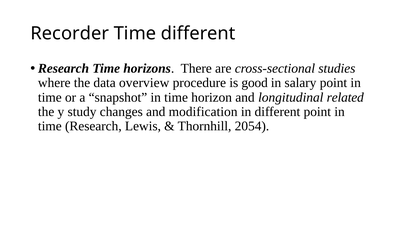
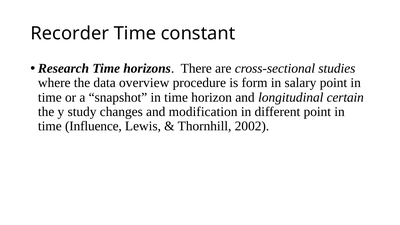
Time different: different -> constant (198, 34)
good: good -> form (255, 83)
related: related -> certain (345, 97)
time Research: Research -> Influence (93, 126)
2054: 2054 -> 2002 (252, 126)
